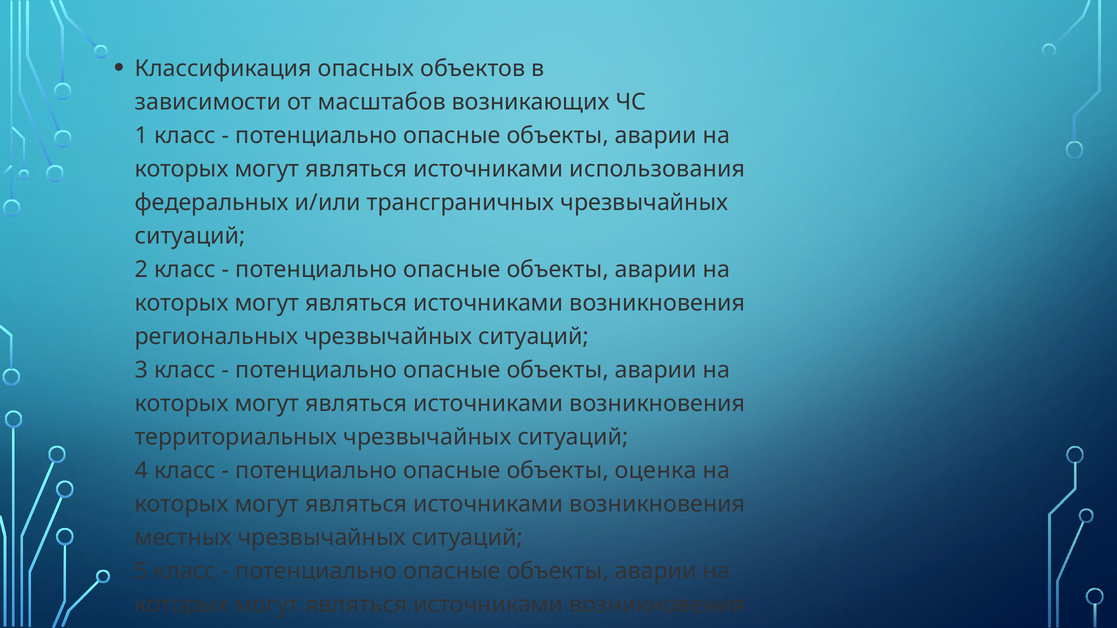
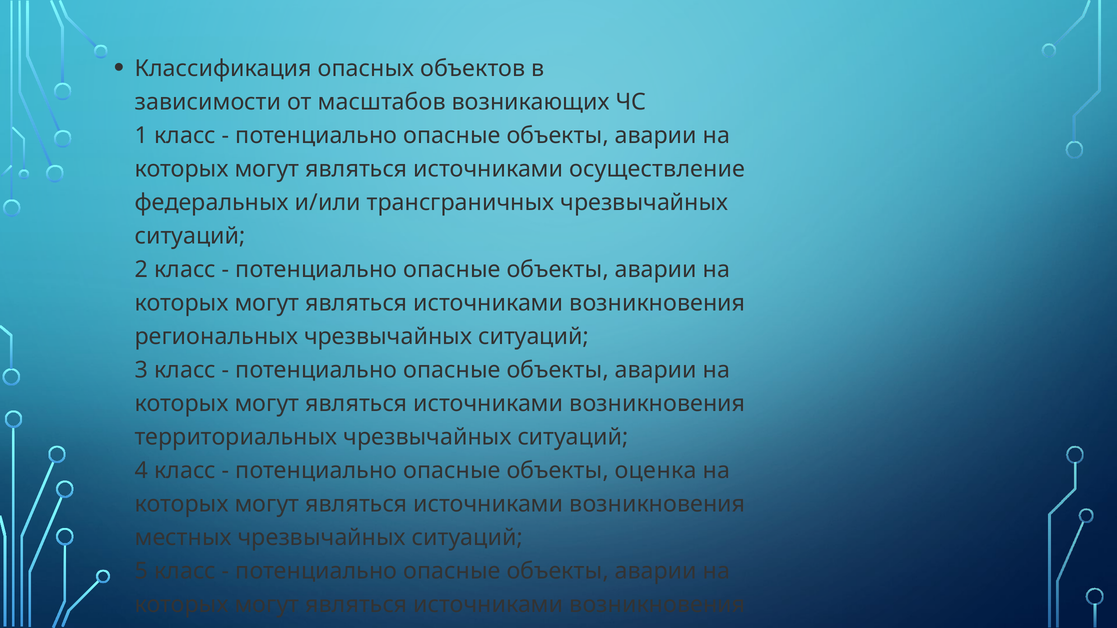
использования: использования -> осуществление (657, 169)
